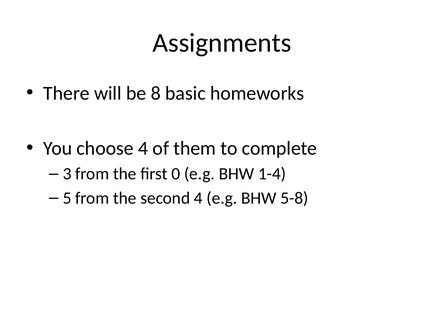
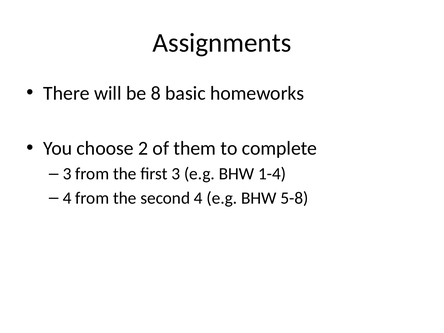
choose 4: 4 -> 2 (143, 148)
first 0: 0 -> 3 (176, 174)
5: 5 -> 4 (67, 198)
